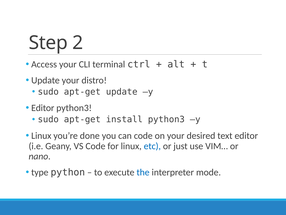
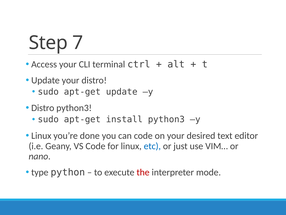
2: 2 -> 7 (78, 43)
Editor: Editor -> Distro (43, 108)
the colour: blue -> red (143, 172)
